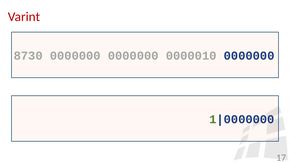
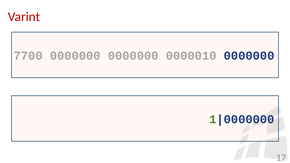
8730: 8730 -> 7700 (28, 56)
